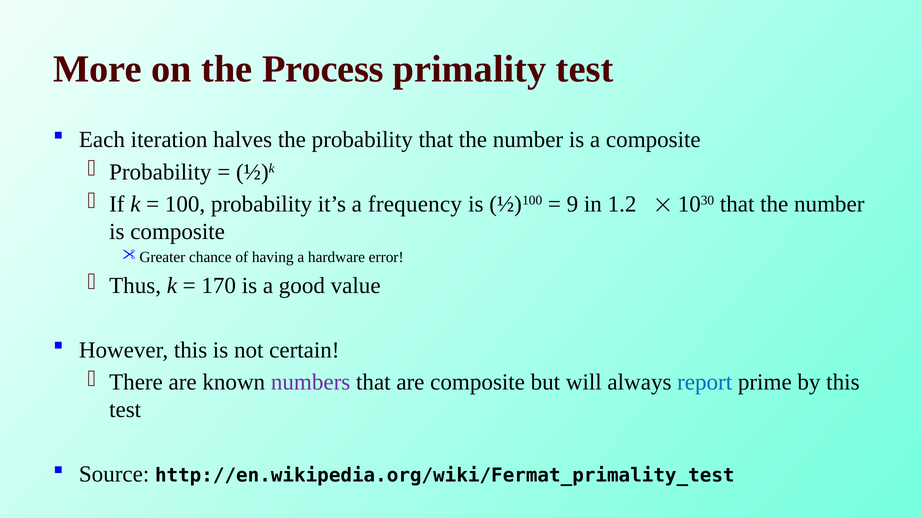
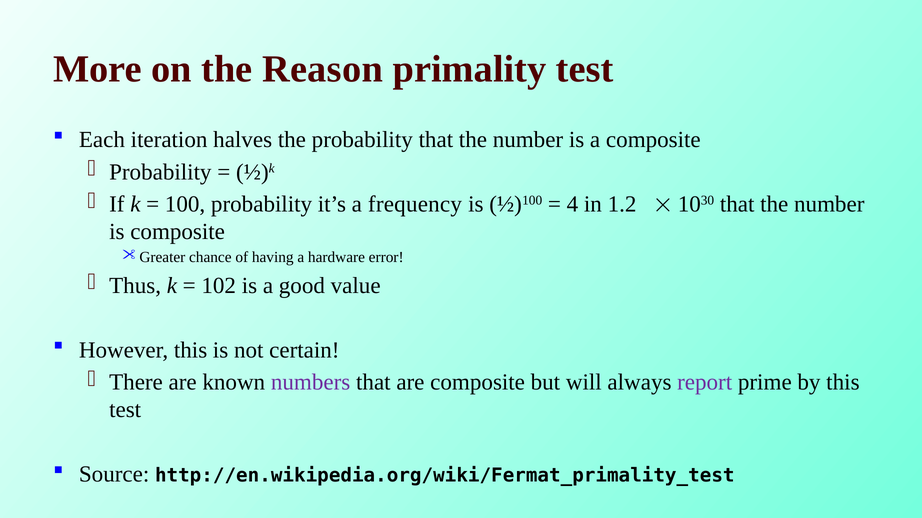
Process: Process -> Reason (323, 69)
9: 9 -> 4 (572, 204)
170: 170 -> 102 (219, 286)
report colour: blue -> purple (705, 383)
